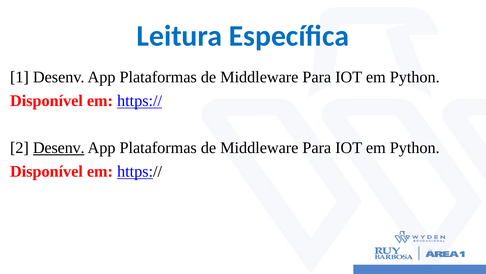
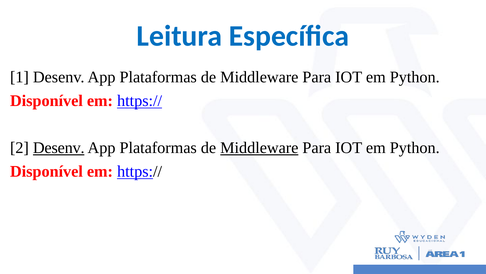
Middleware underline: none -> present (259, 148)
